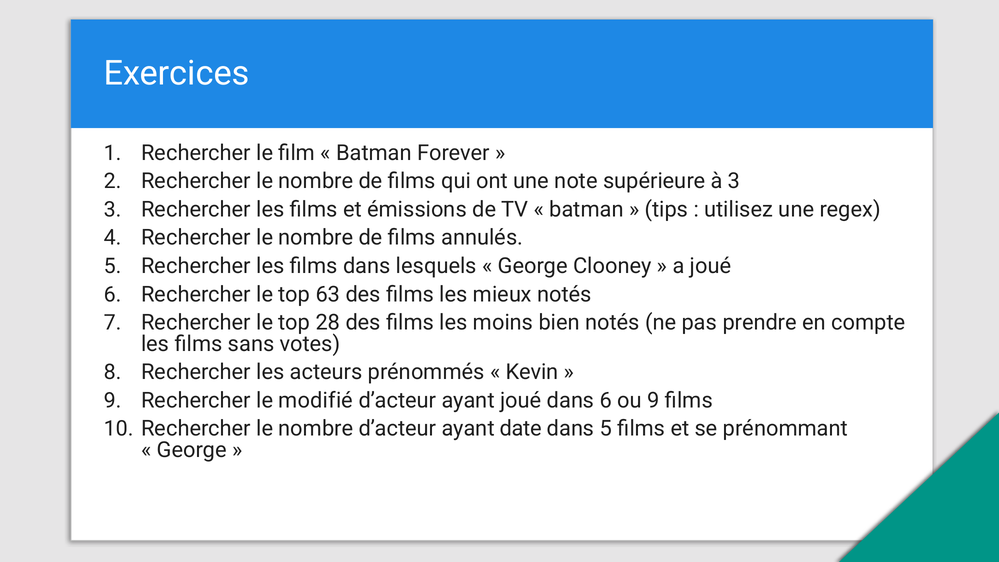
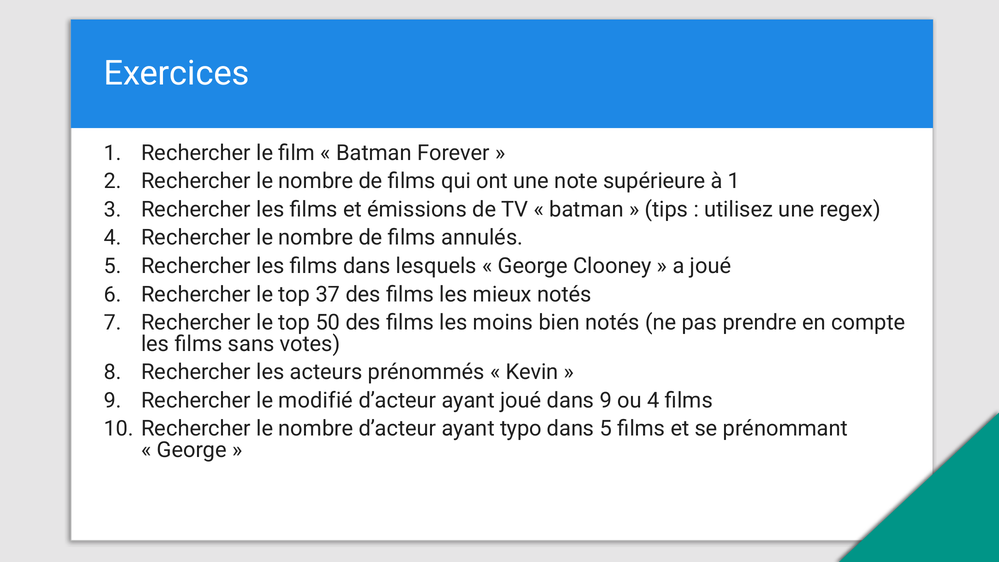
à 3: 3 -> 1 (734, 181)
63: 63 -> 37 (328, 294)
28: 28 -> 50 (328, 323)
dans 6: 6 -> 9 (606, 400)
ou 9: 9 -> 4 (653, 400)
date: date -> typo (521, 429)
